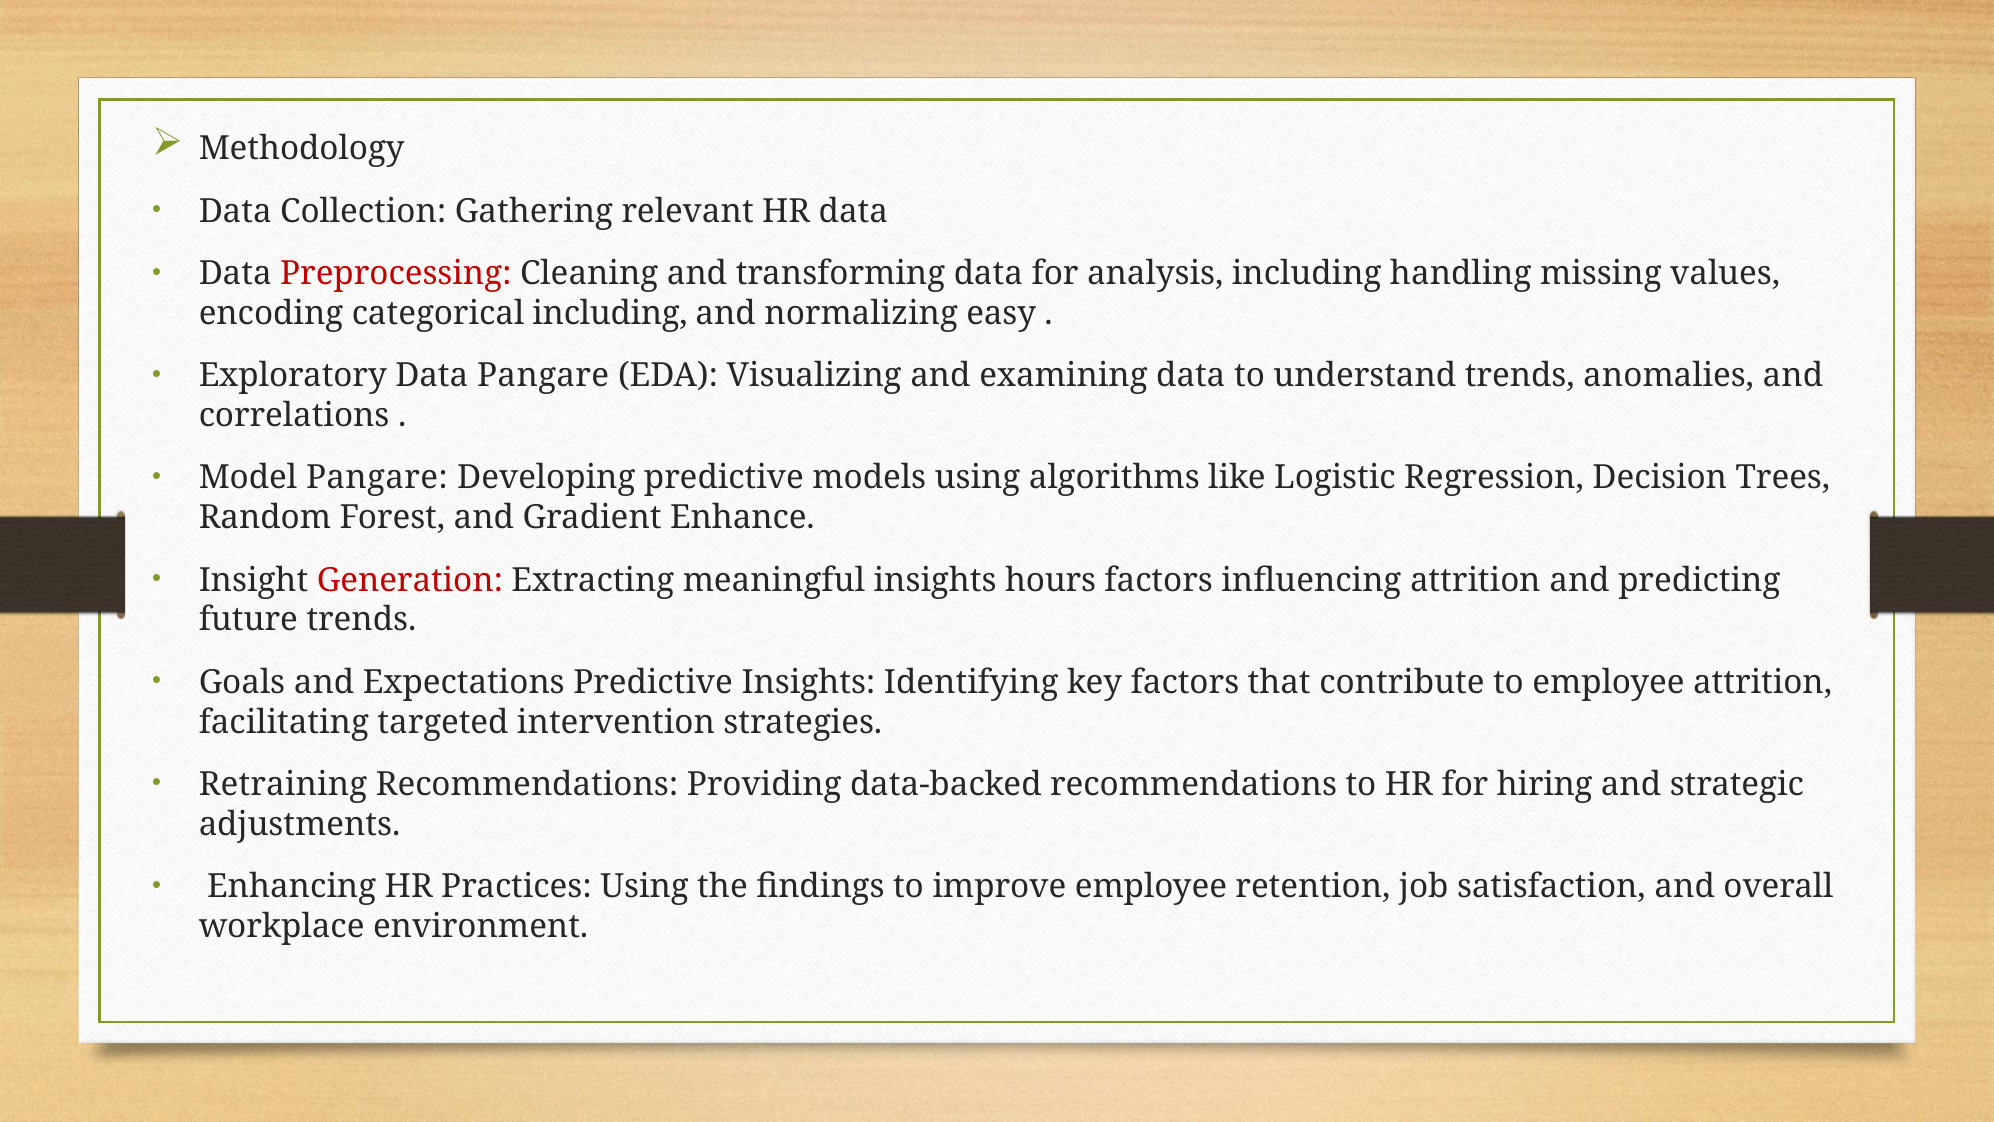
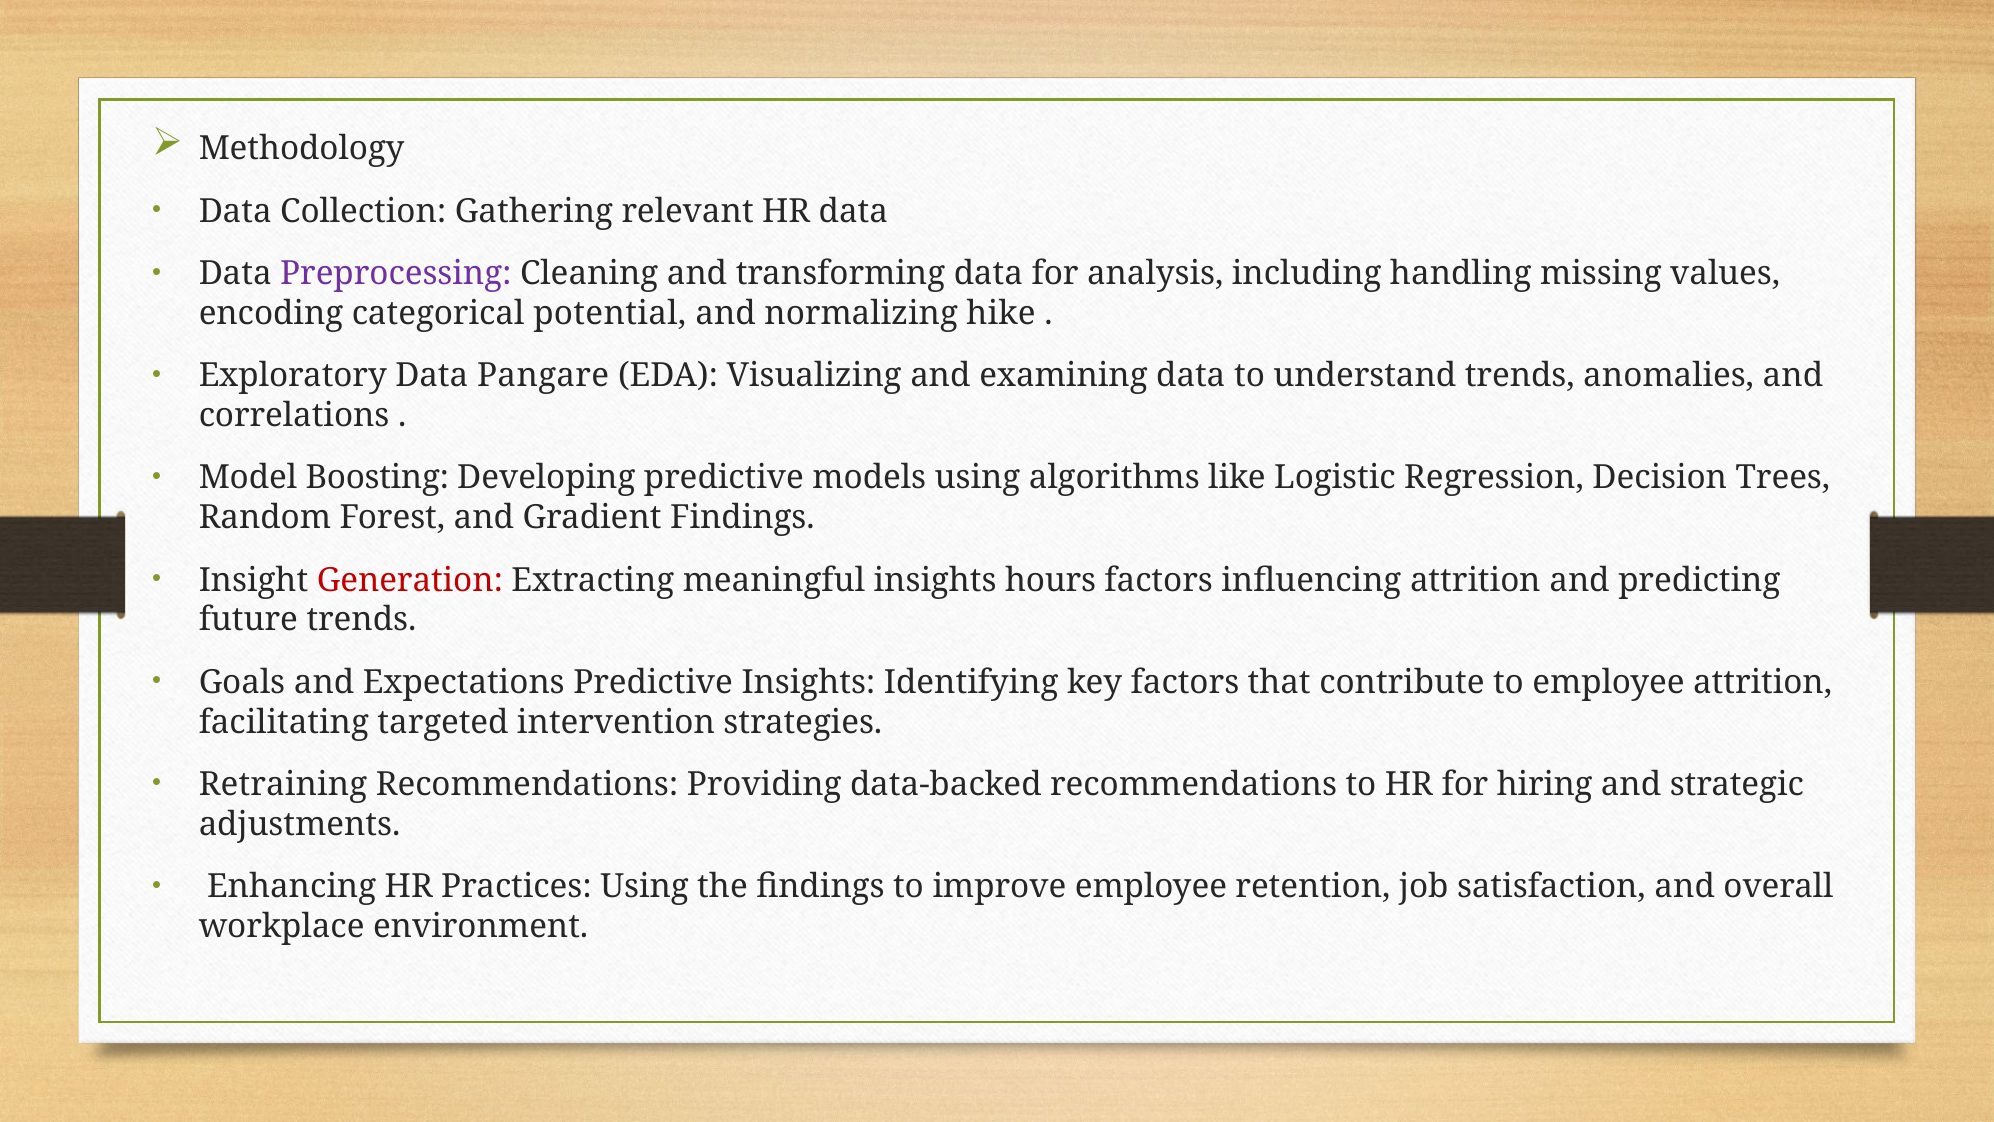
Preprocessing colour: red -> purple (396, 273)
categorical including: including -> potential (610, 313)
easy: easy -> hike (1001, 313)
Model Pangare: Pangare -> Boosting (377, 478)
Gradient Enhance: Enhance -> Findings (742, 518)
